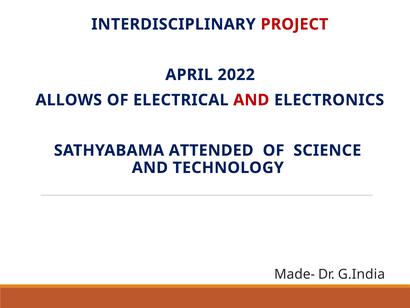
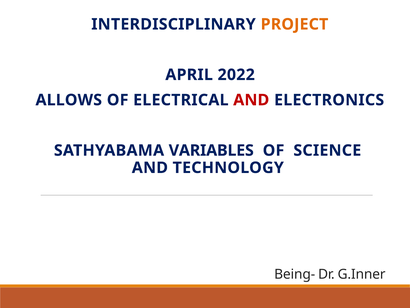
PROJECT colour: red -> orange (294, 24)
ATTENDED: ATTENDED -> VARIABLES (211, 150)
Made-: Made- -> Being- (295, 274)
G.India: G.India -> G.Inner (362, 274)
